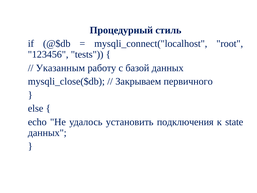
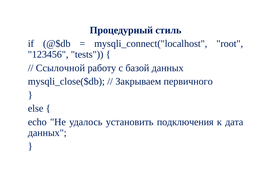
Указанным: Указанным -> Ссылочной (60, 68)
state: state -> дата (234, 122)
